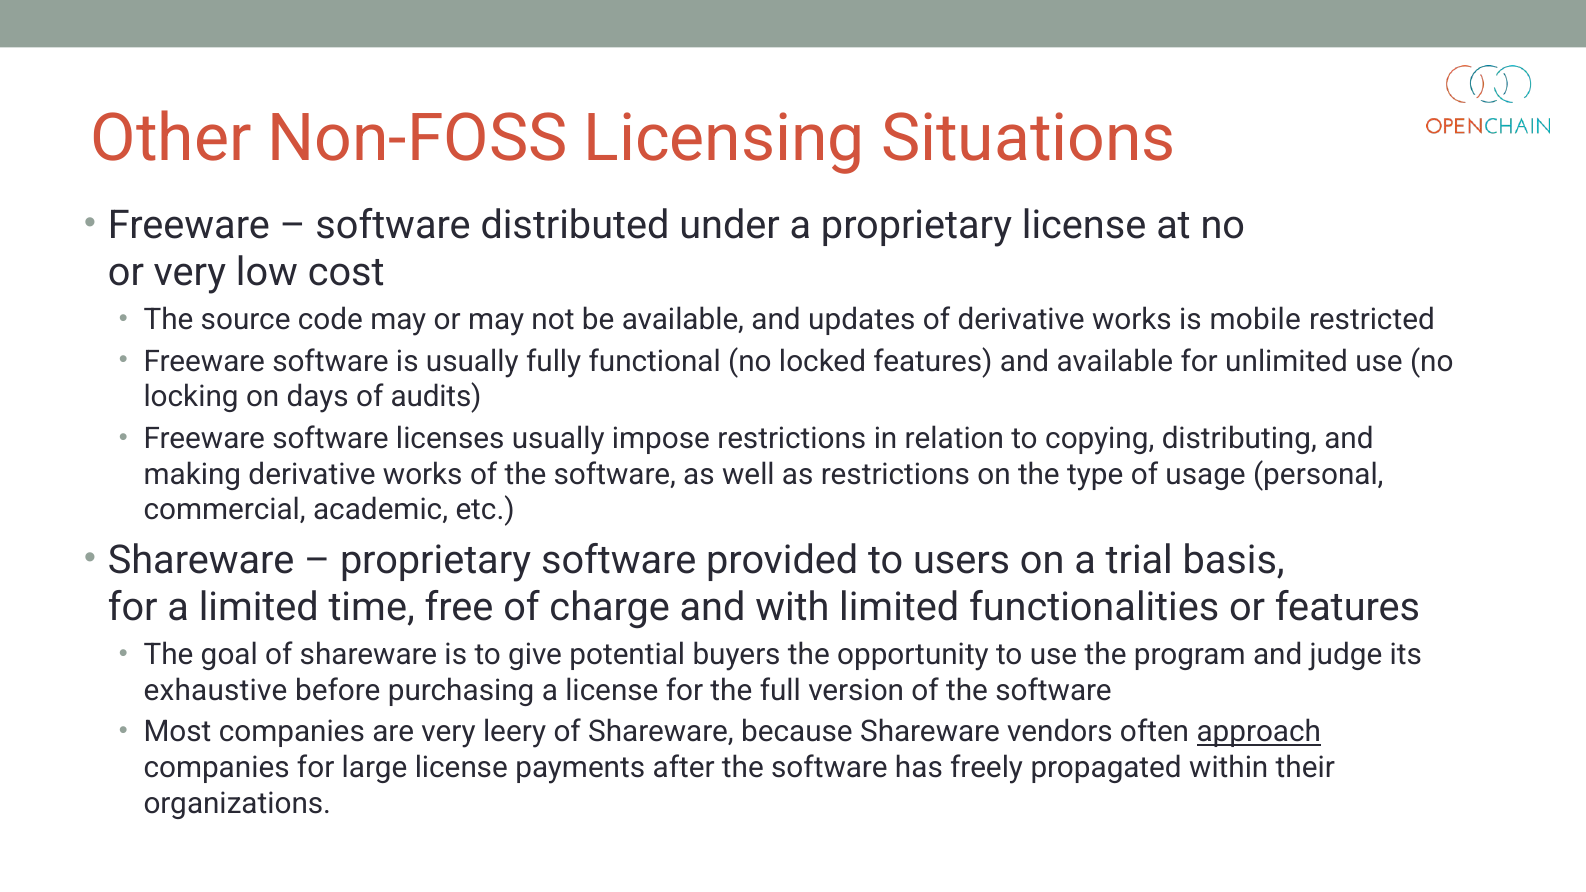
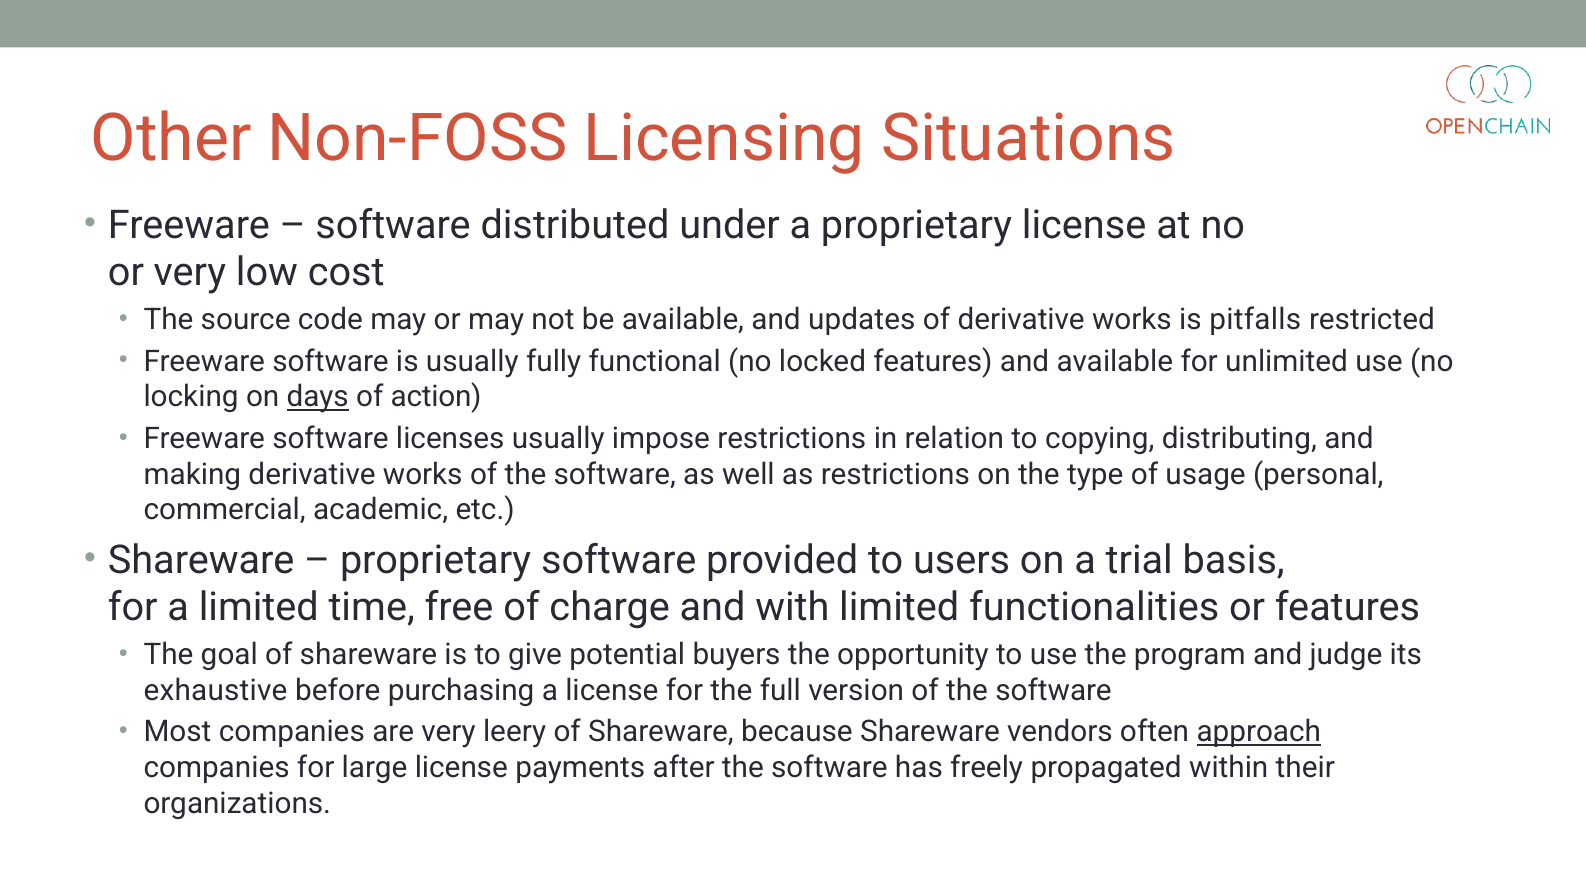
mobile: mobile -> pitfalls (1255, 320)
days underline: none -> present (318, 397)
audits: audits -> action (436, 397)
